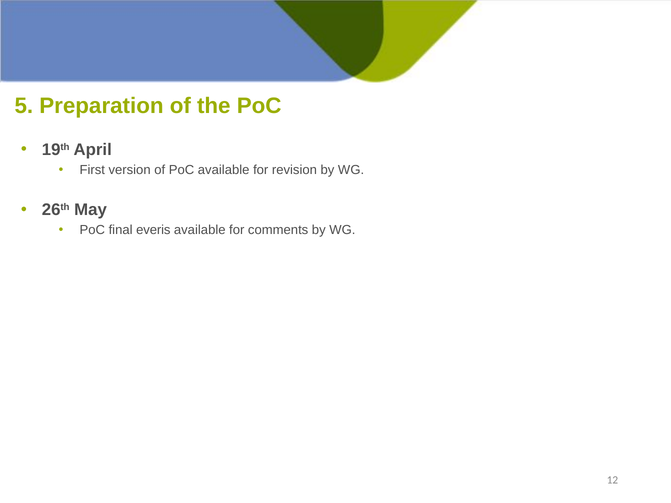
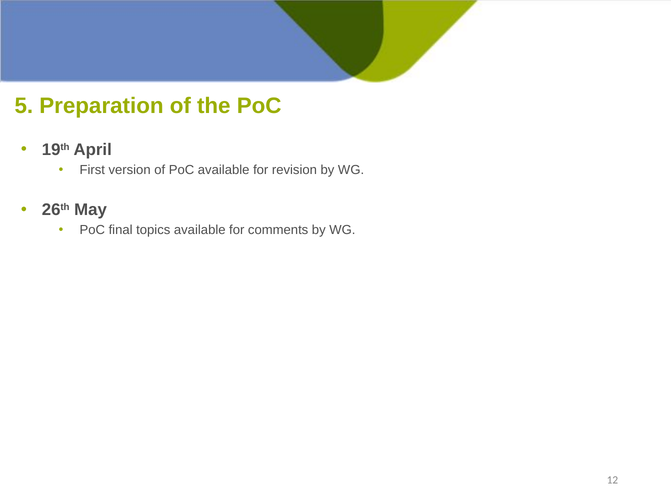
everis: everis -> topics (153, 230)
